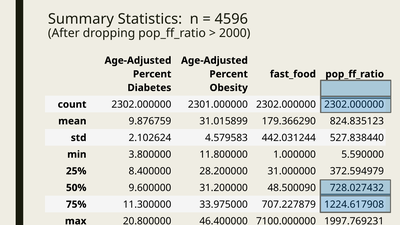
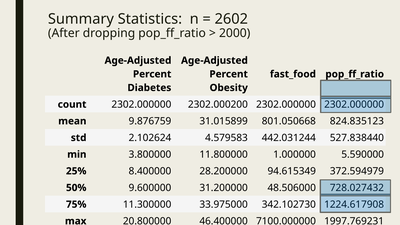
4596: 4596 -> 2602 (231, 19)
2301.000000: 2301.000000 -> 2302.000200 (218, 104)
179.366290: 179.366290 -> 801.050668 (289, 121)
31.000000: 31.000000 -> 94.615349 (292, 171)
48.500090: 48.500090 -> 48.506000 (292, 188)
707.227879: 707.227879 -> 342.102730 (289, 204)
